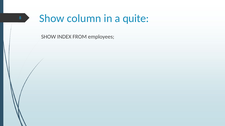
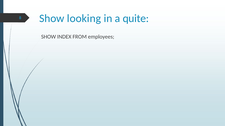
column: column -> looking (84, 18)
